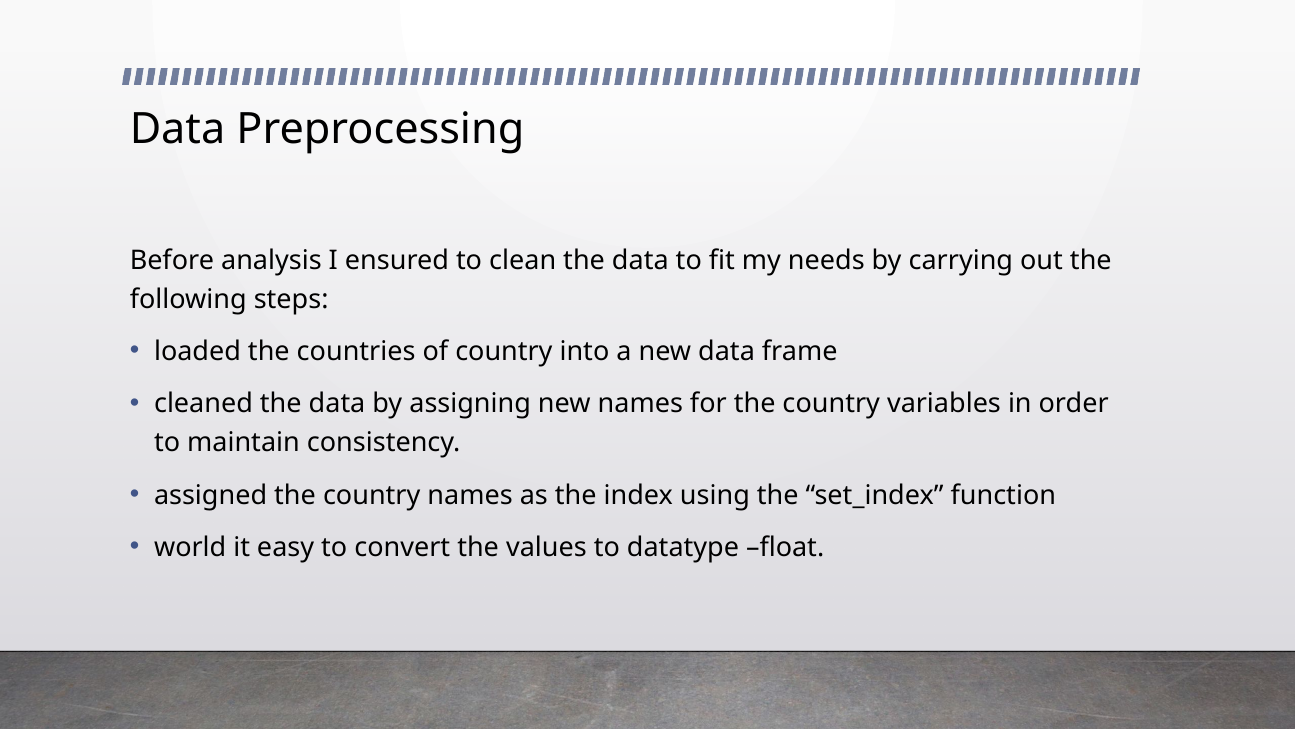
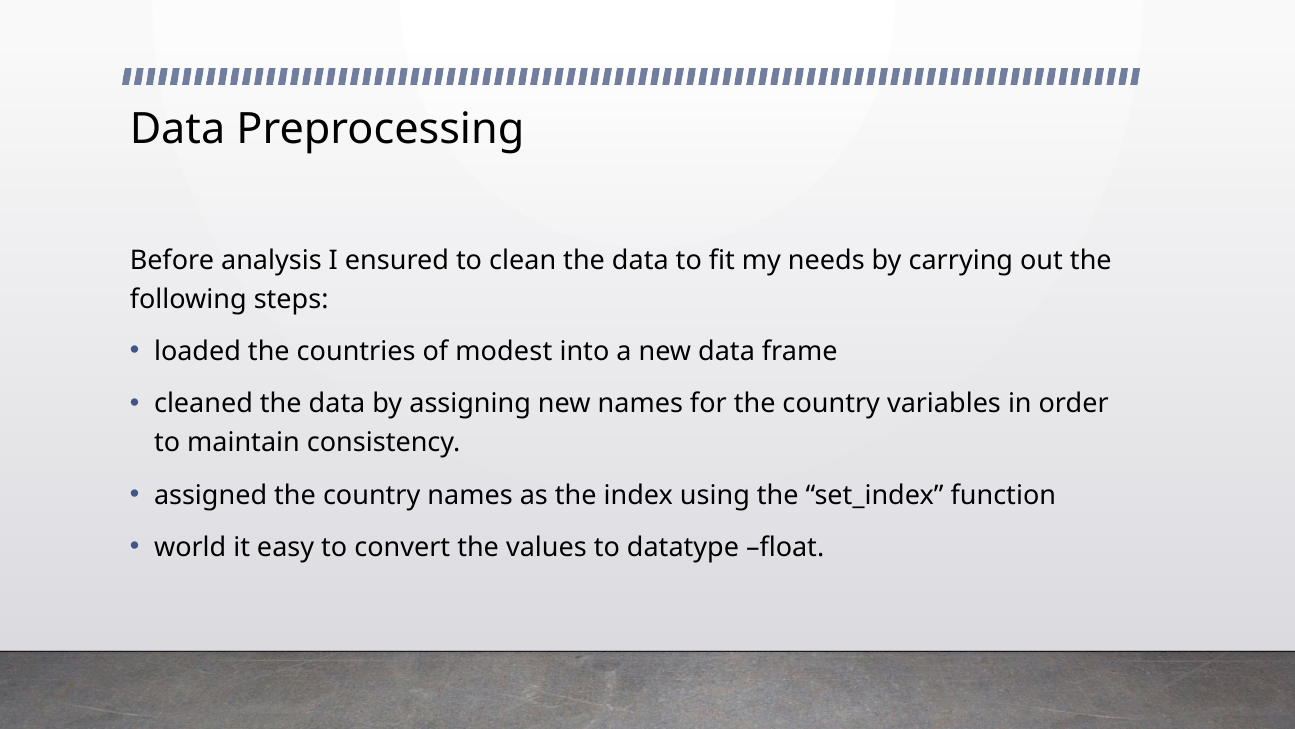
of country: country -> modest (504, 351)
